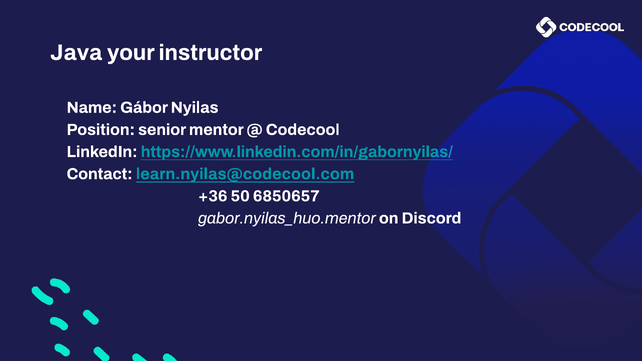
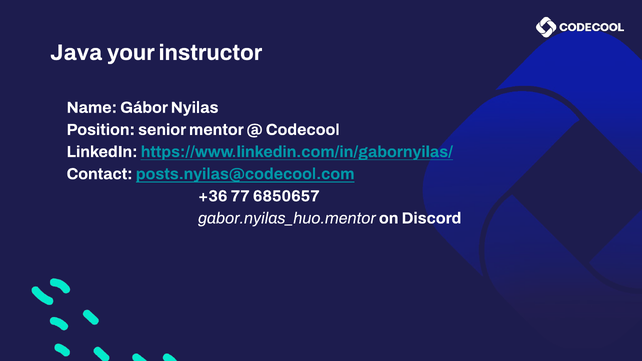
learn.nyilas@codecool.com: learn.nyilas@codecool.com -> posts.nyilas@codecool.com (245, 174)
50: 50 -> 77 (240, 196)
